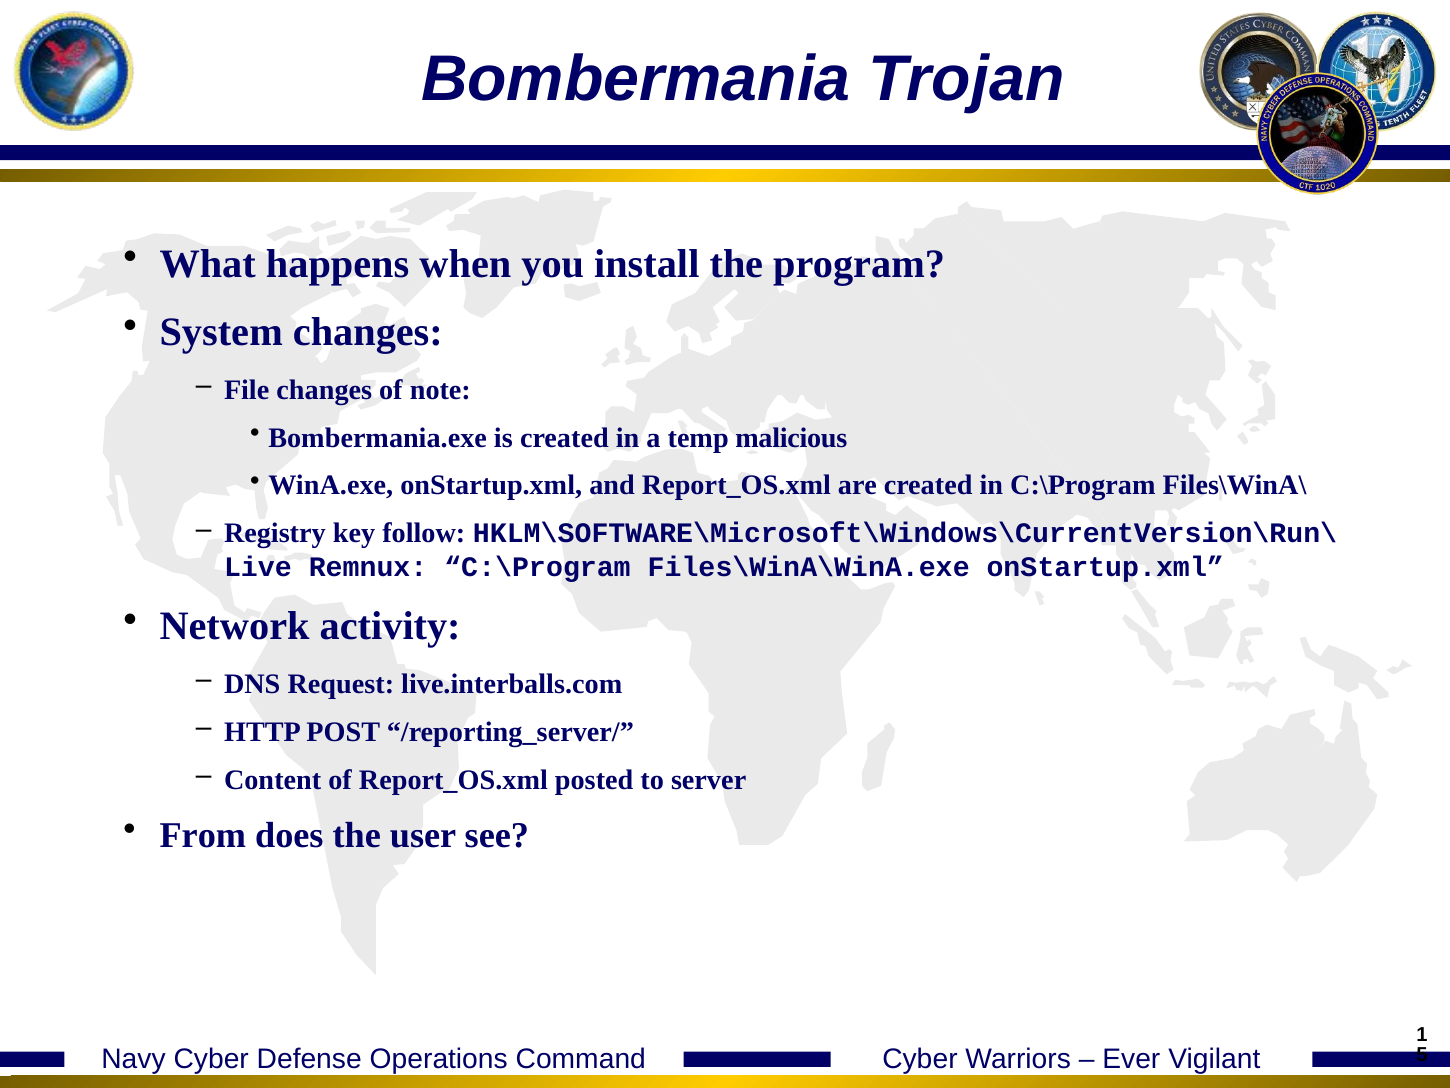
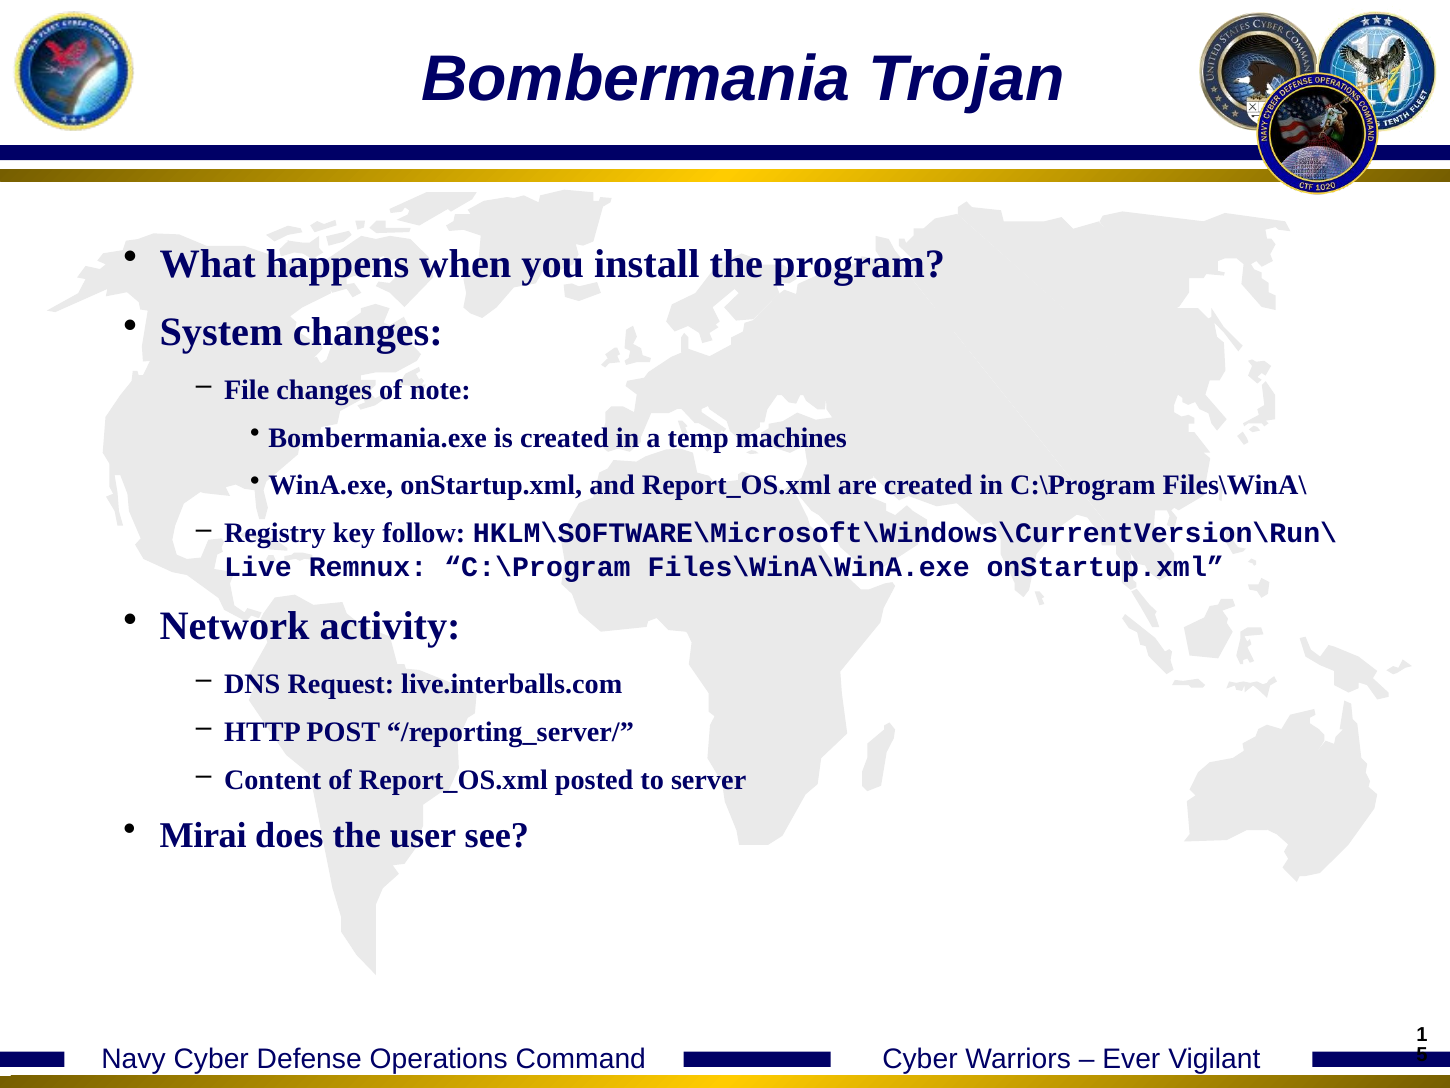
malicious: malicious -> machines (791, 438)
From: From -> Mirai (203, 835)
